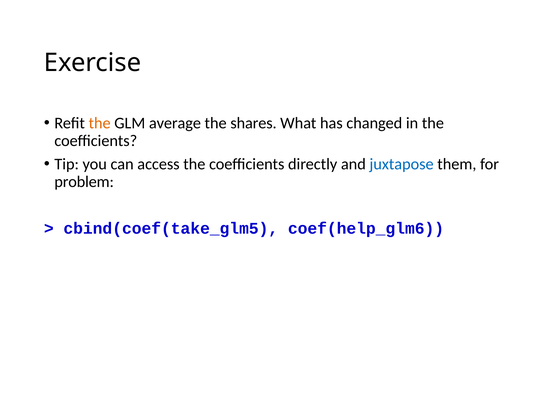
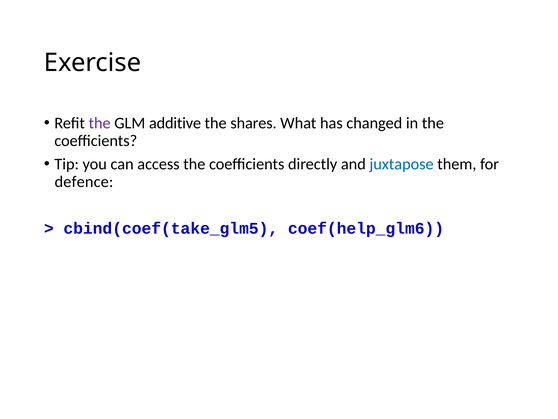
the colour: orange -> purple (100, 123)
average: average -> additive (175, 123)
problem: problem -> defence (84, 181)
